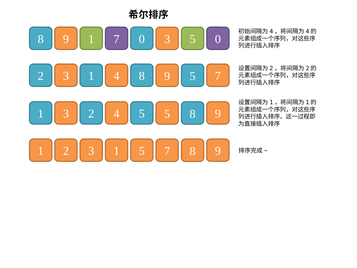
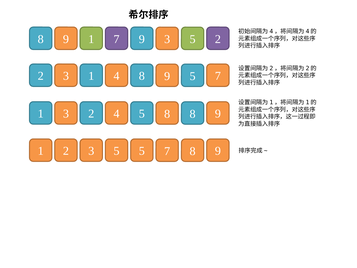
7 0: 0 -> 9 (142, 39)
5 0: 0 -> 2 (218, 39)
5 5: 5 -> 8 (167, 114)
1 2 3 1: 1 -> 5 (117, 151)
